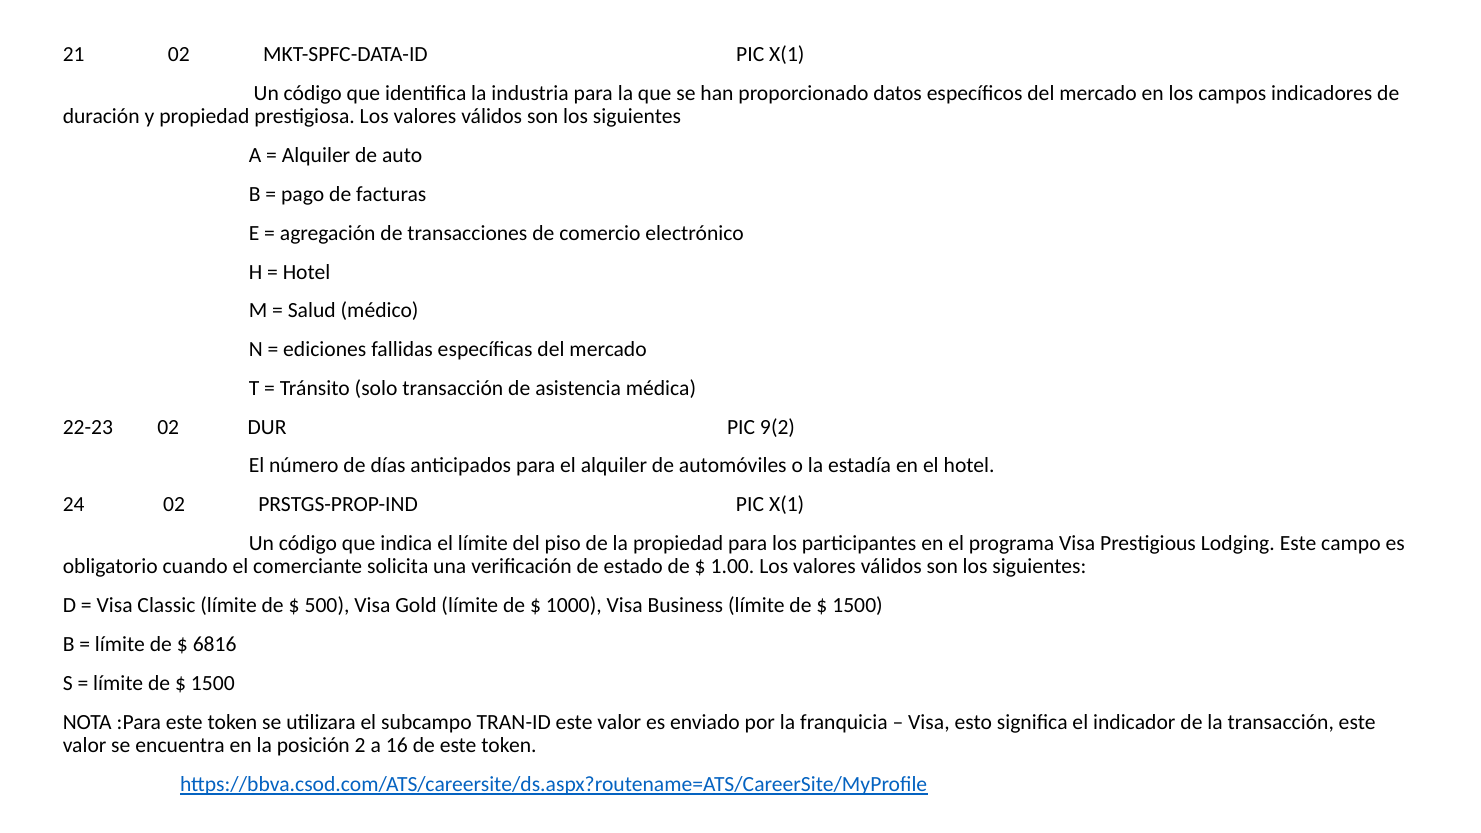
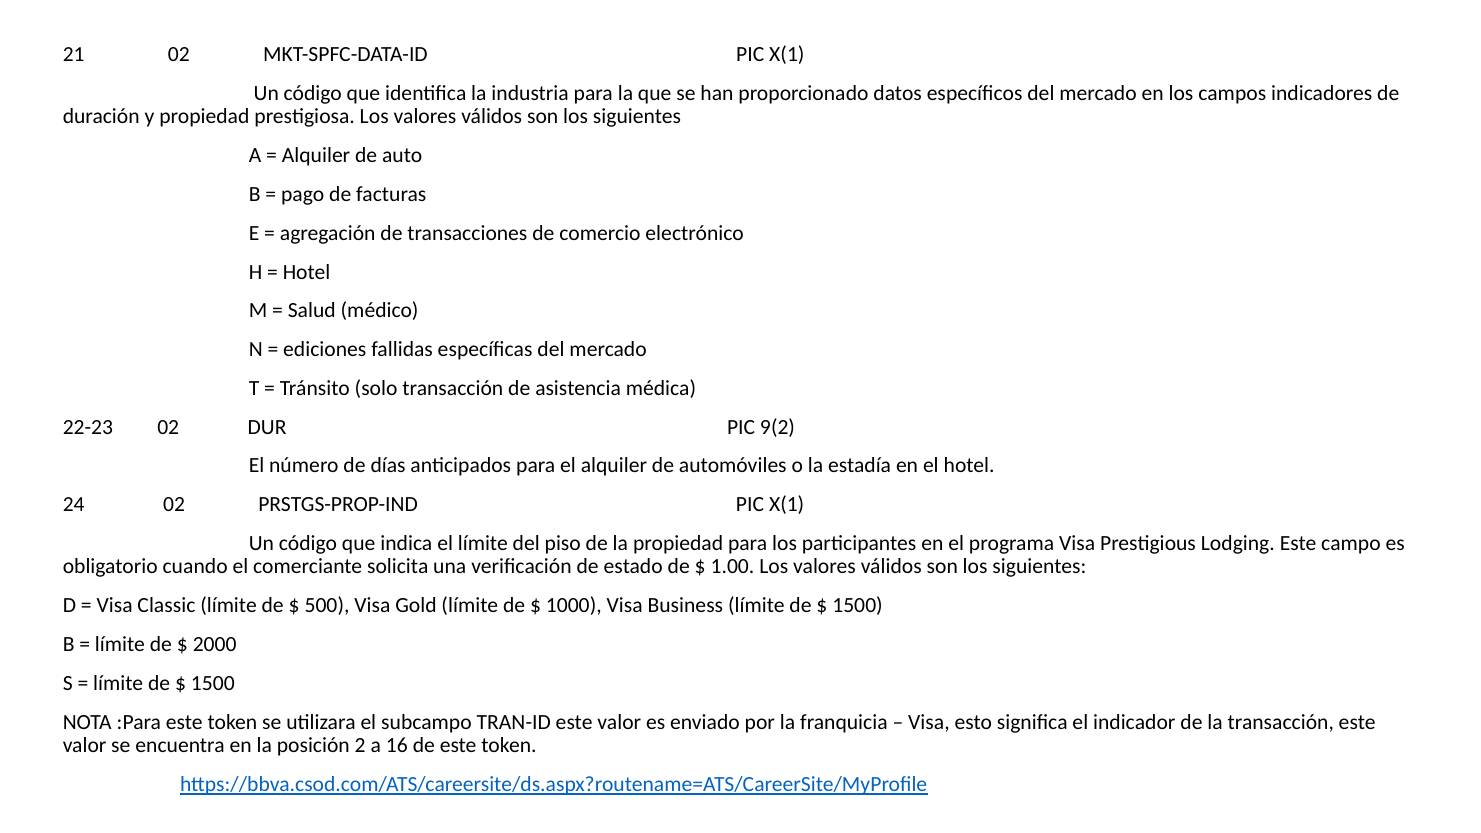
6816: 6816 -> 2000 (215, 644)
